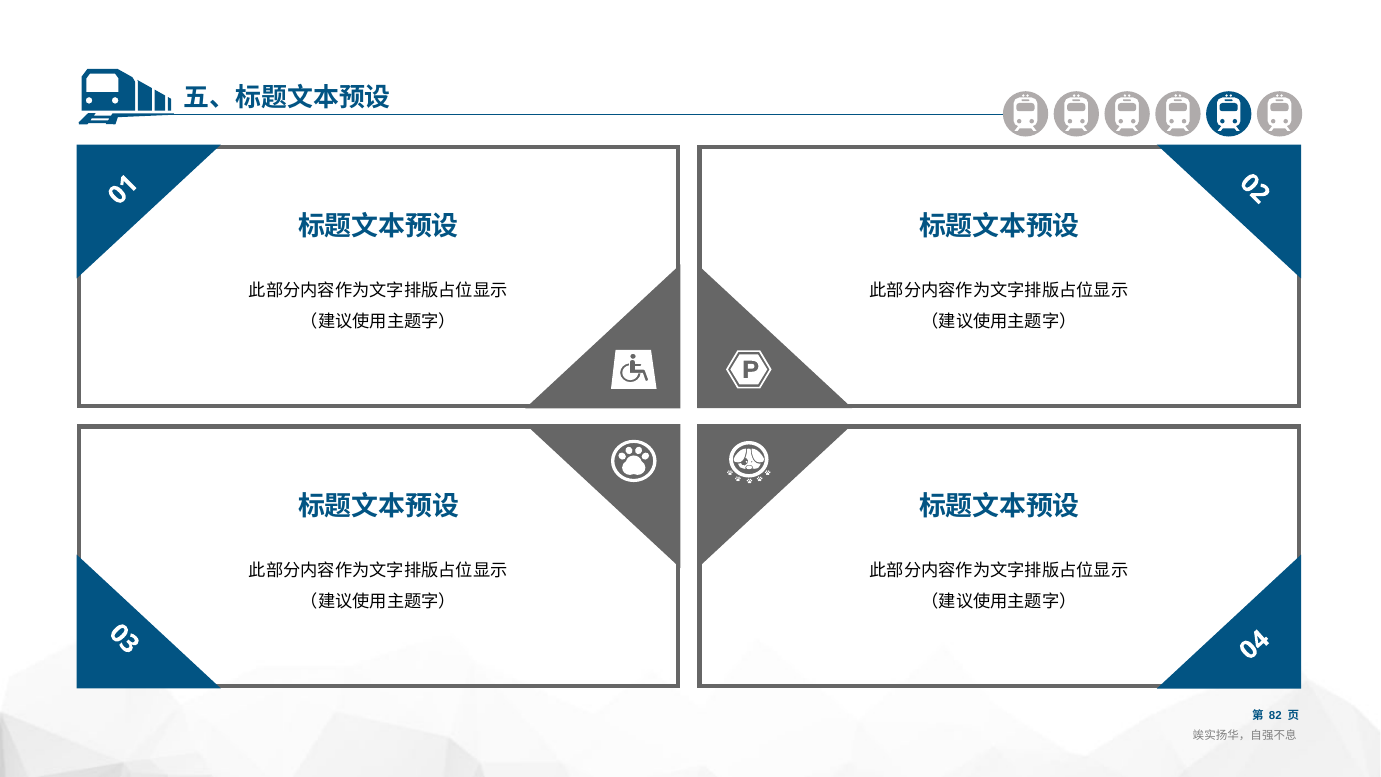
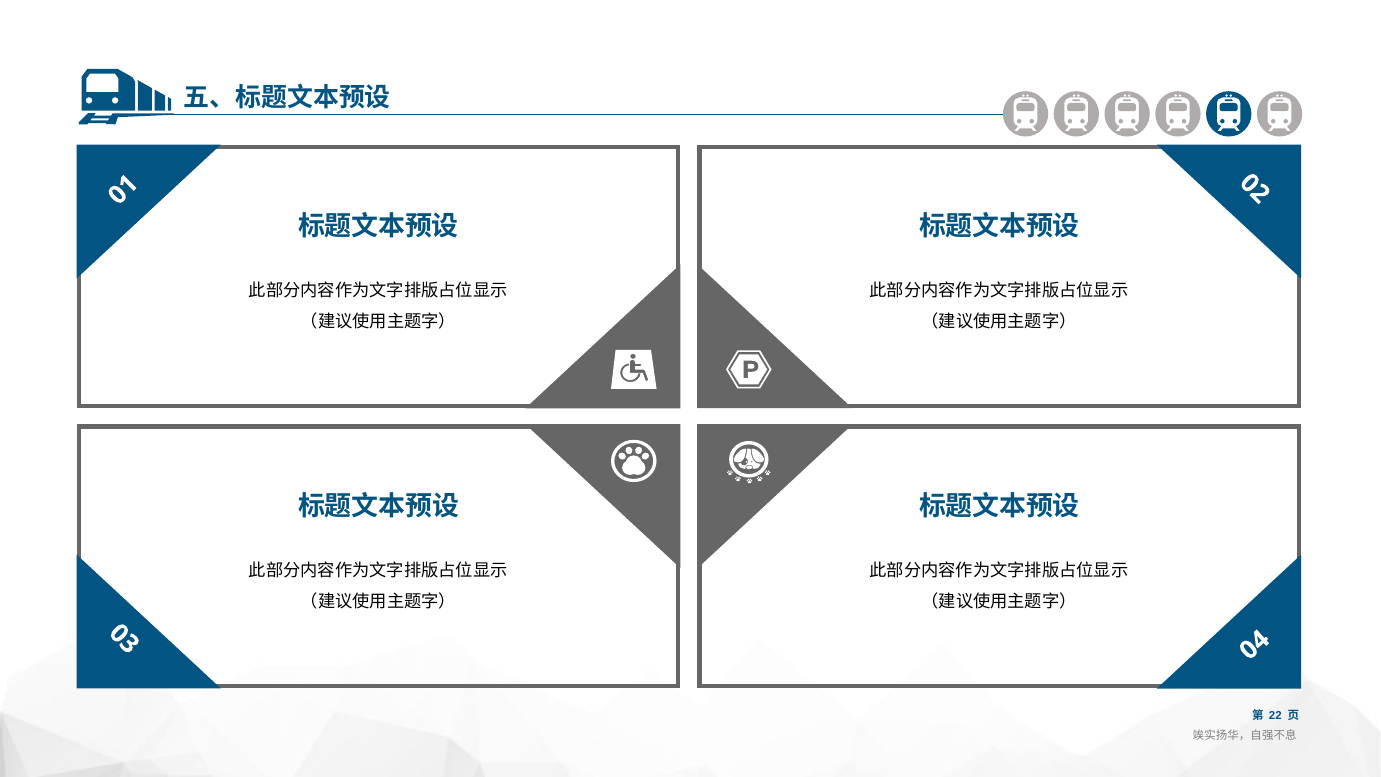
82: 82 -> 22 (1275, 716)
